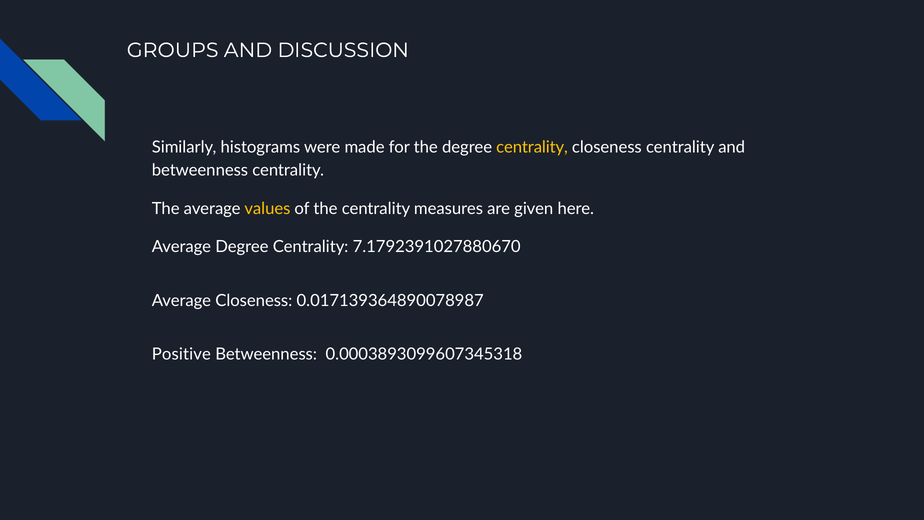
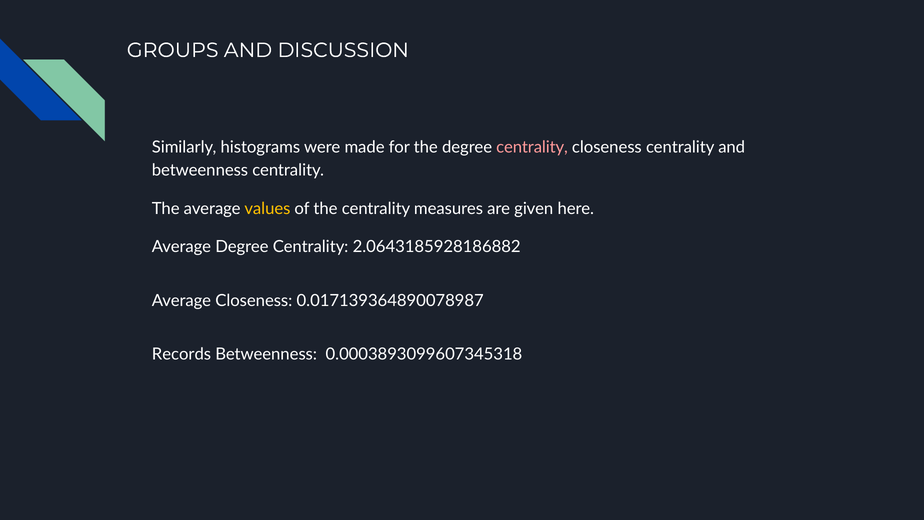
centrality colour: yellow -> pink (532, 147)
7.1792391027880670: 7.1792391027880670 -> 2.0643185928186882 (437, 247)
Positive: Positive -> Records (181, 354)
